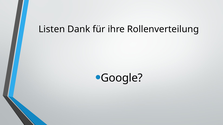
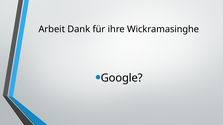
Listen: Listen -> Arbeit (52, 29)
Rollenverteilung: Rollenverteilung -> Wickramasinghe (163, 29)
